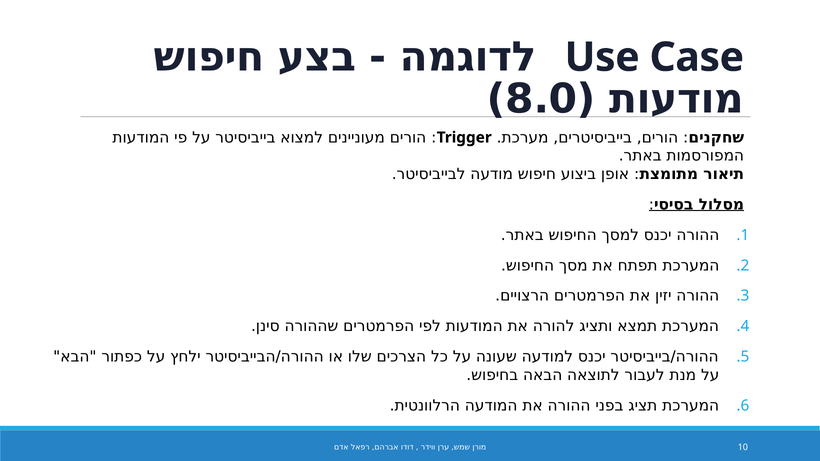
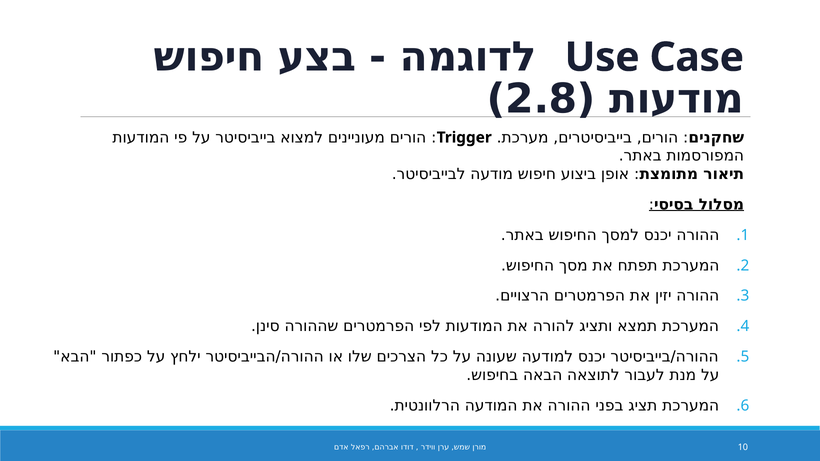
8.0: 8.0 -> 2.8 (541, 99)
